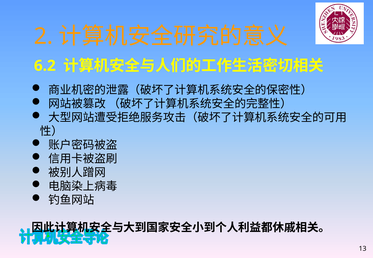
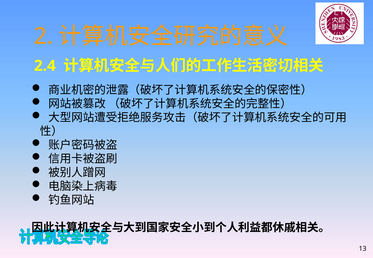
6.2: 6.2 -> 2.4 (45, 66)
